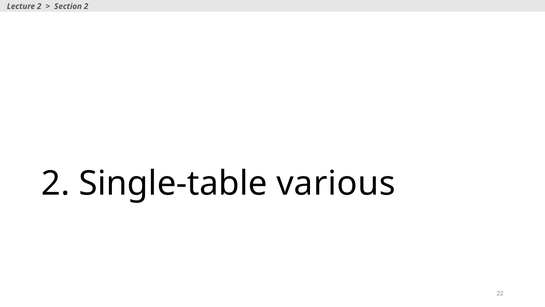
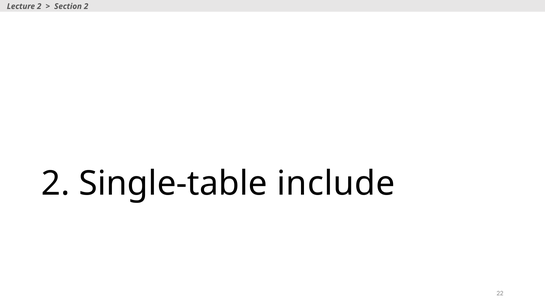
various: various -> include (336, 183)
